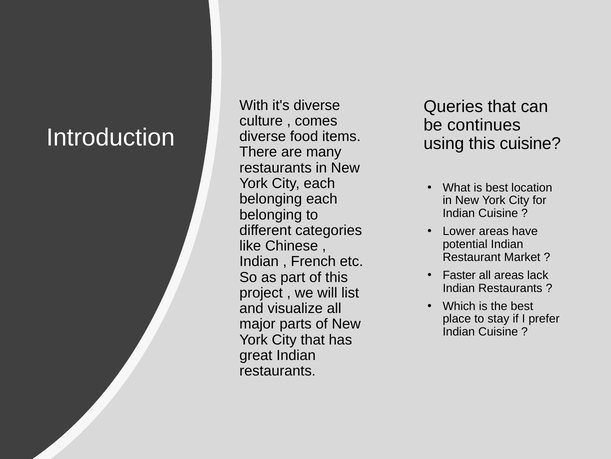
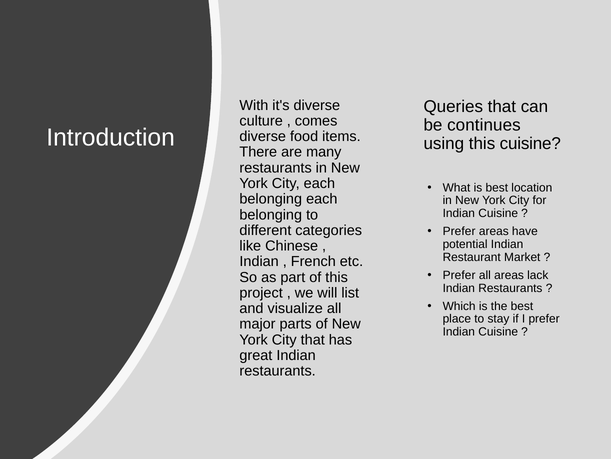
Lower: Lower -> Prefer (459, 231)
Faster: Faster -> Prefer (459, 275)
